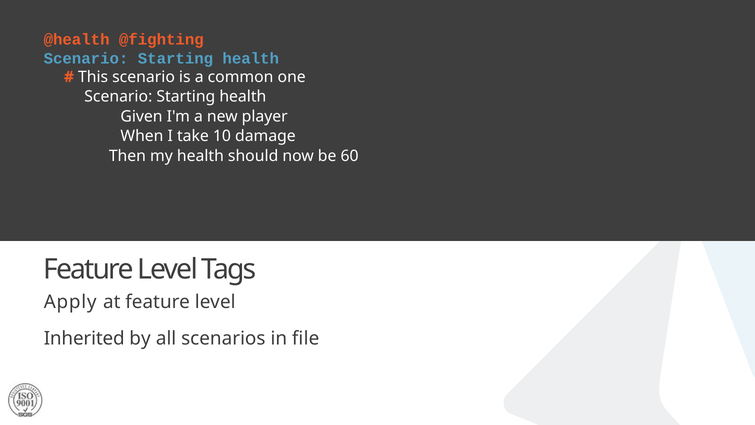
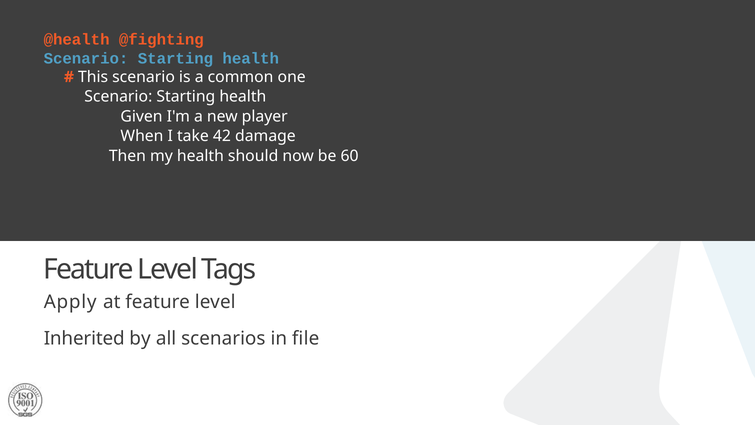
10: 10 -> 42 (222, 136)
